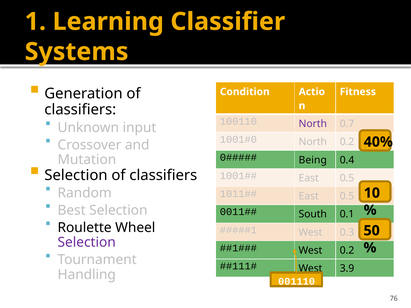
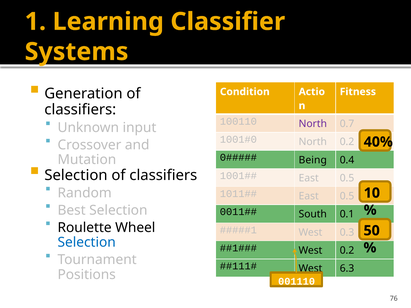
Selection colour: purple -> blue (87, 243)
3.9: 3.9 -> 6.3 (347, 269)
Handling: Handling -> Positions (87, 275)
